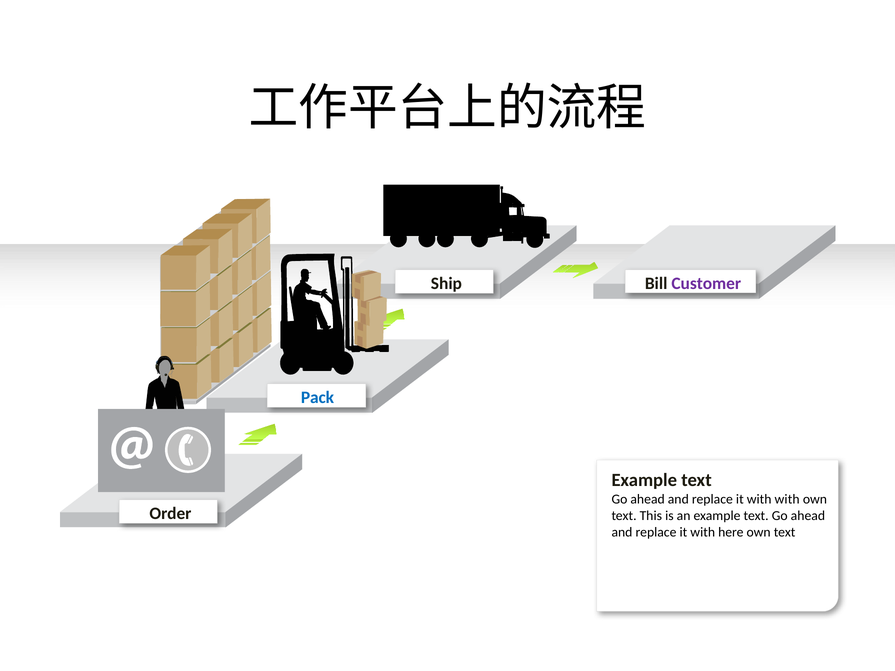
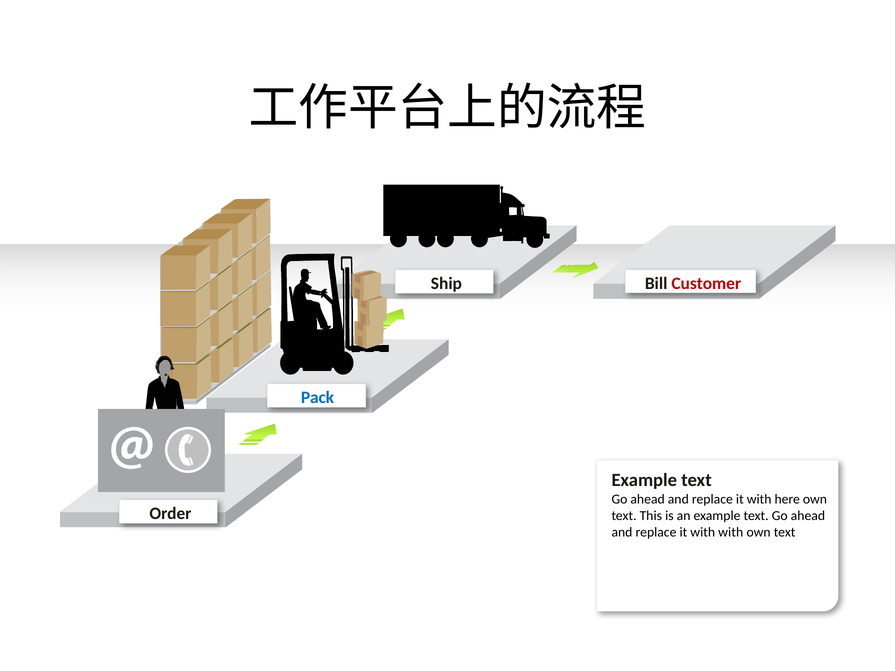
Customer colour: purple -> red (706, 283)
with with: with -> here (787, 499)
with here: here -> with (731, 532)
